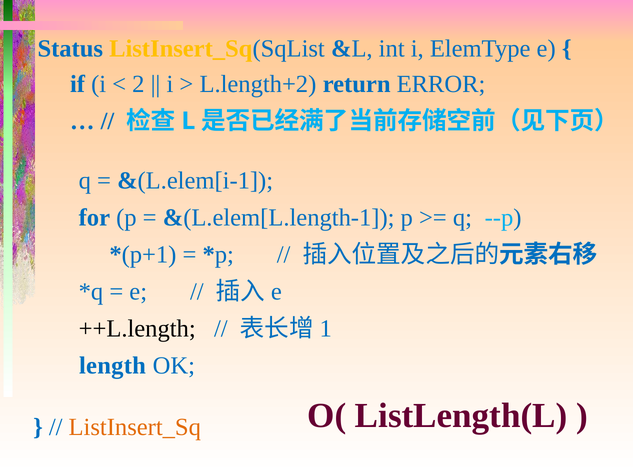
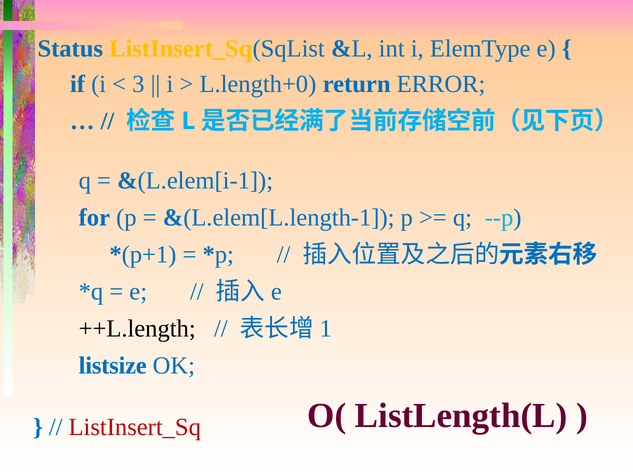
2: 2 -> 3 (138, 84)
L.length+2: L.length+2 -> L.length+0 (258, 84)
length: length -> listsize (113, 365)
ListInsert_Sq colour: orange -> red (135, 427)
